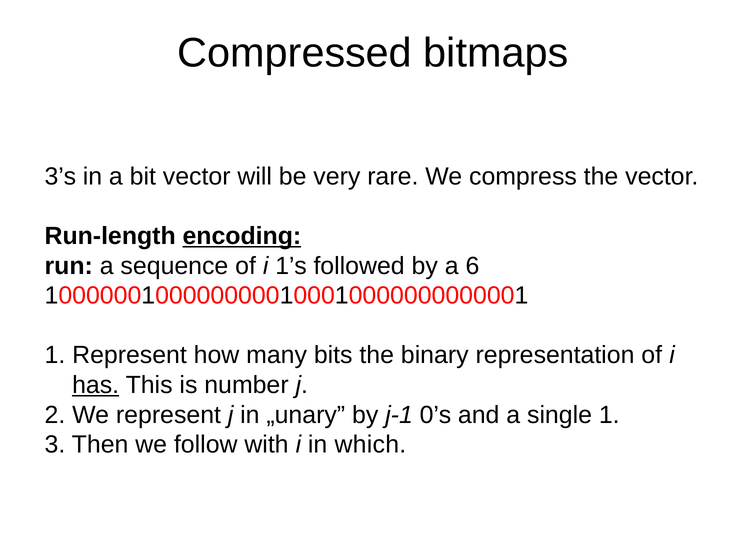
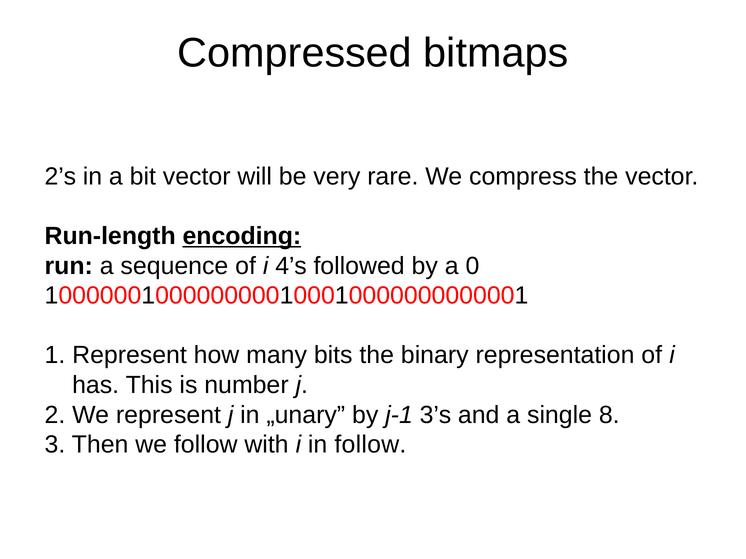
3’s: 3’s -> 2’s (60, 177)
1’s: 1’s -> 4’s (291, 266)
6: 6 -> 0 (472, 266)
has underline: present -> none (96, 385)
0’s: 0’s -> 3’s (435, 415)
single 1: 1 -> 8 (609, 415)
in which: which -> follow (370, 445)
